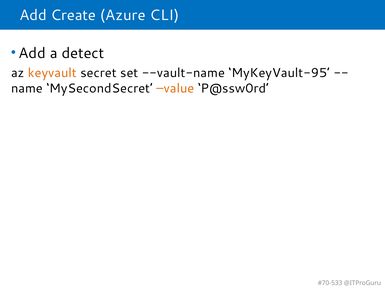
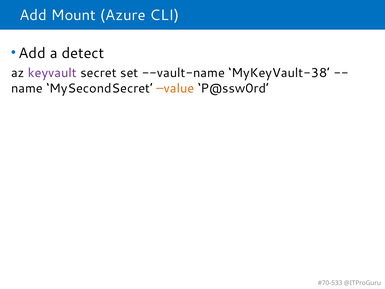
Create: Create -> Mount (73, 15)
keyvault colour: orange -> purple (52, 73)
MyKeyVault-95: MyKeyVault-95 -> MyKeyVault-38 (279, 73)
